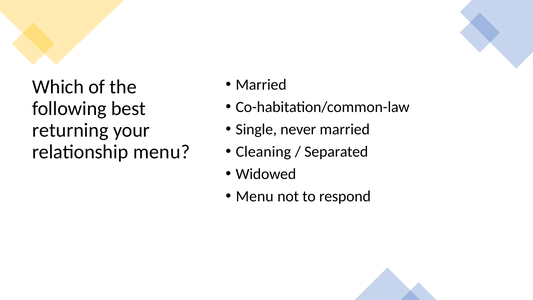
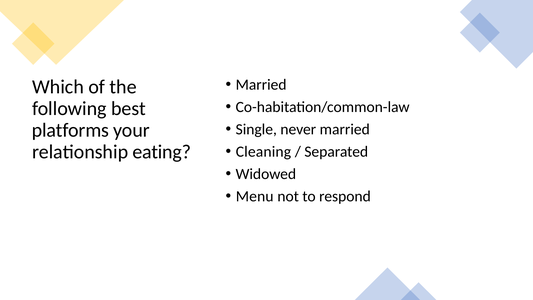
returning: returning -> platforms (70, 130)
relationship menu: menu -> eating (162, 152)
